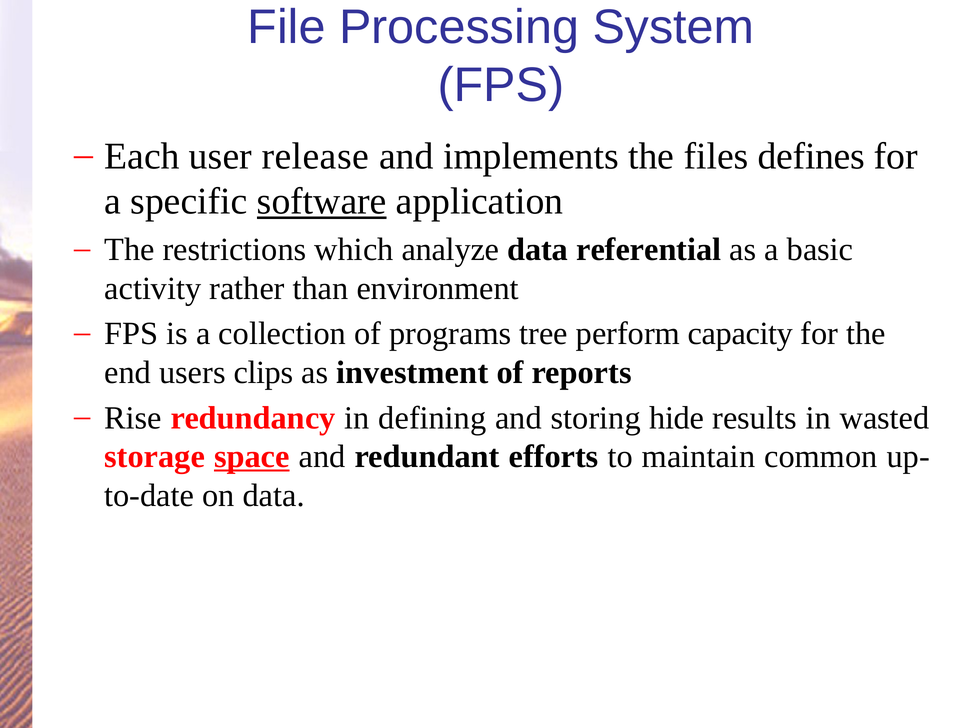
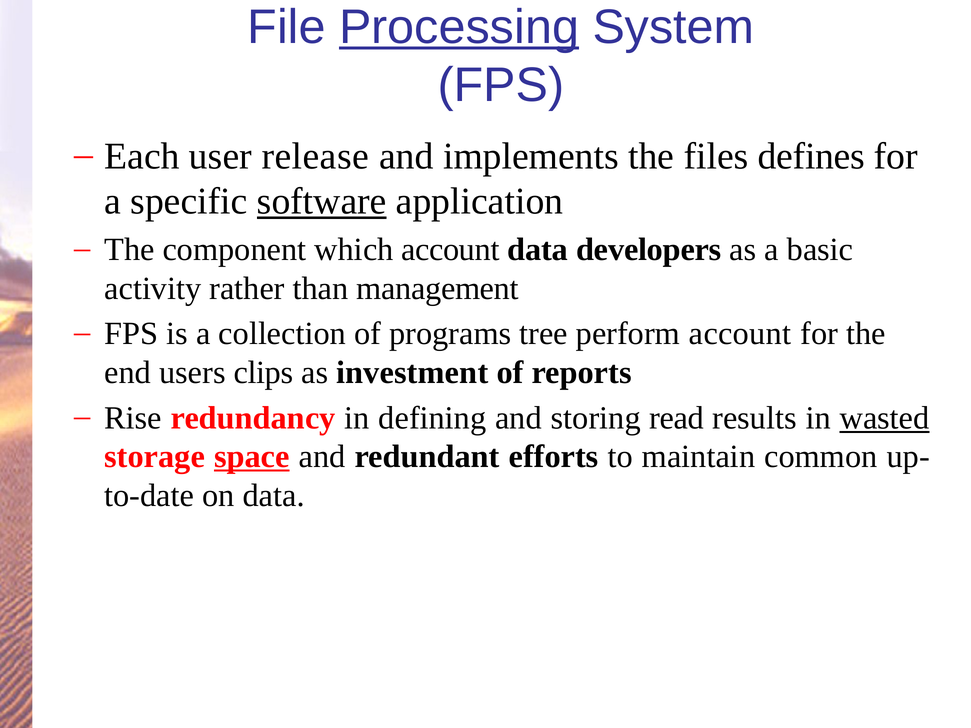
Processing underline: none -> present (459, 27)
restrictions: restrictions -> component (234, 250)
which analyze: analyze -> account (450, 250)
referential: referential -> developers (649, 250)
environment: environment -> management (438, 289)
perform capacity: capacity -> account (740, 334)
hide: hide -> read (677, 418)
wasted underline: none -> present (885, 418)
